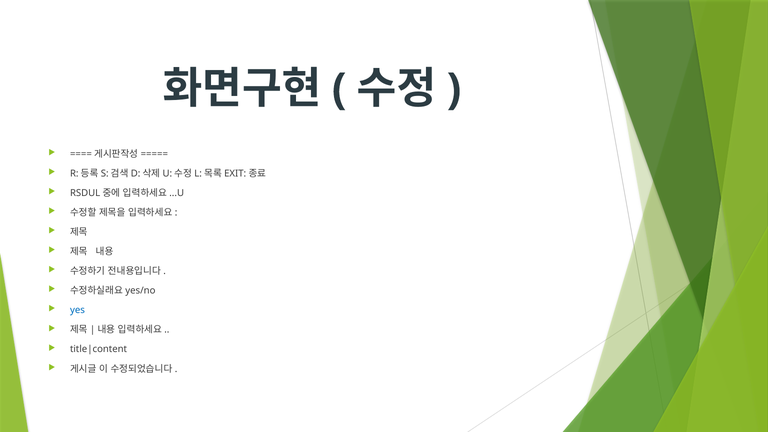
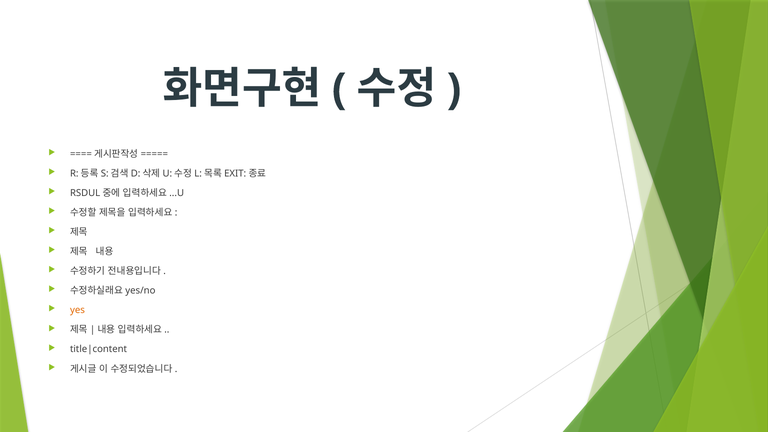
yes colour: blue -> orange (77, 310)
